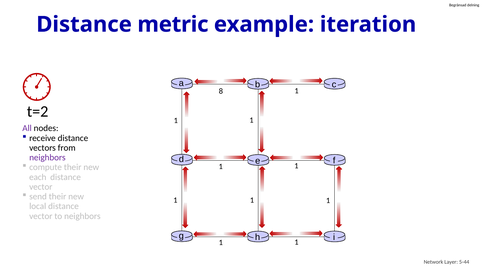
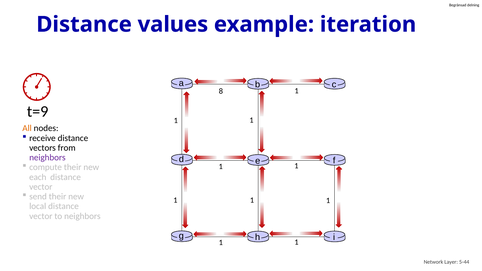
metric: metric -> values (173, 24)
t=2: t=2 -> t=9 (38, 112)
All colour: purple -> orange (27, 128)
